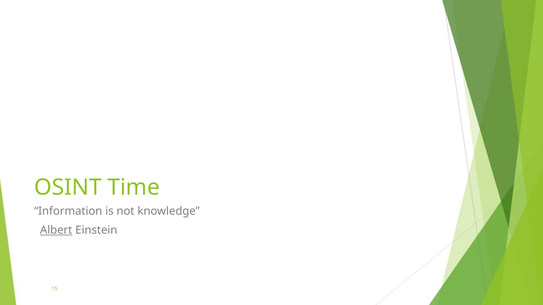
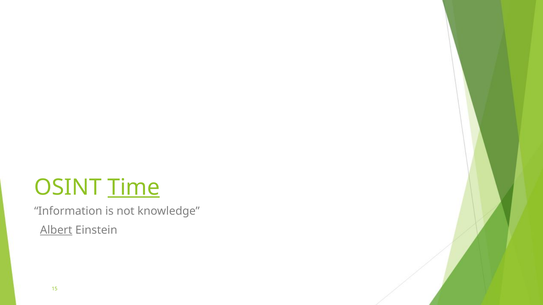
Time underline: none -> present (134, 188)
